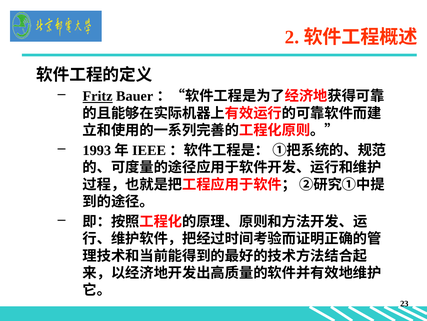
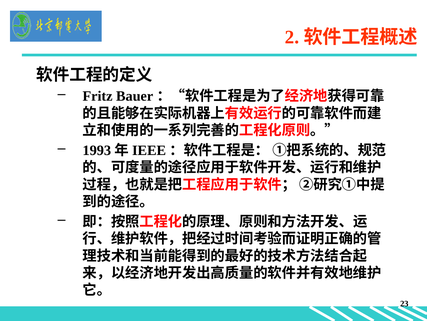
Fritz underline: present -> none (98, 96)
